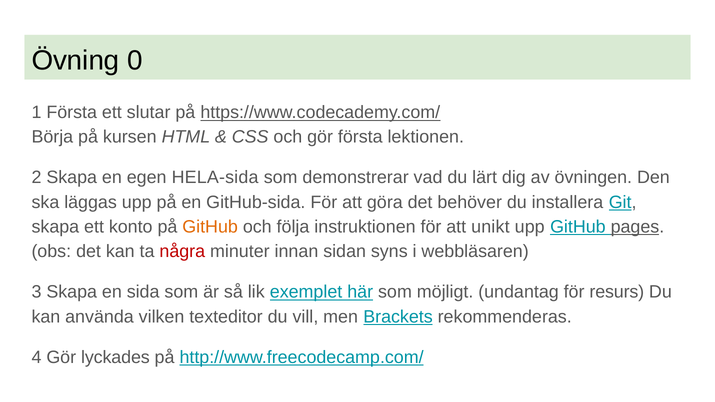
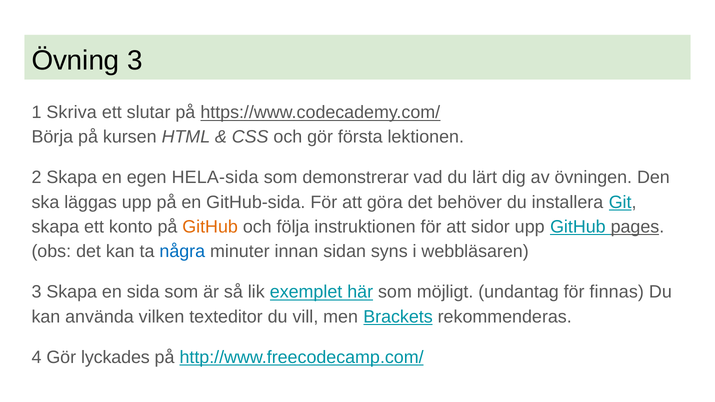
Övning 0: 0 -> 3 (135, 61)
1 Första: Första -> Skriva (72, 112)
unikt: unikt -> sidor (490, 227)
några colour: red -> blue (182, 252)
resurs: resurs -> finnas (617, 292)
